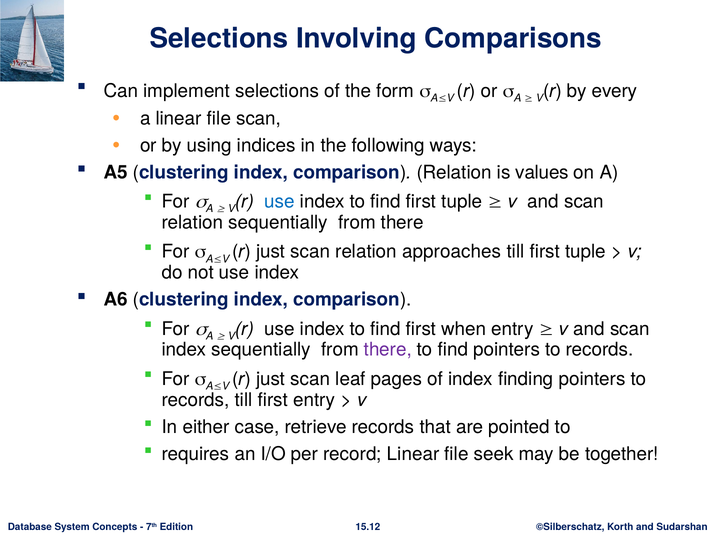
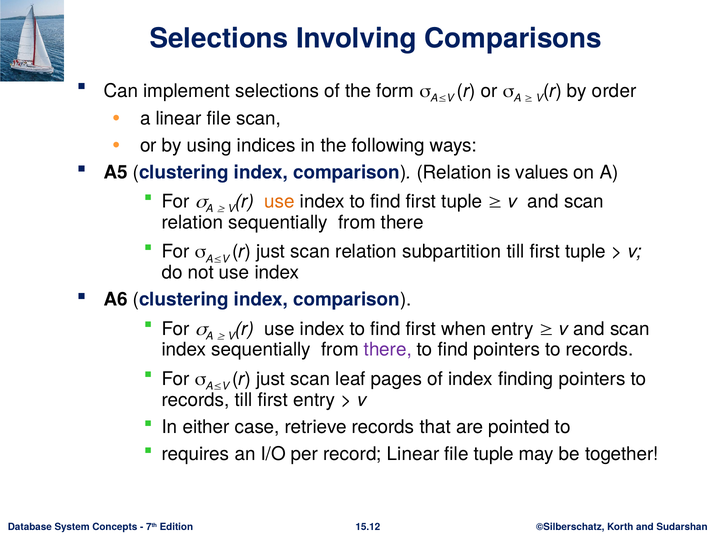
every: every -> order (614, 91)
use colour: blue -> orange (280, 202)
approaches: approaches -> subpartition (452, 252)
file seek: seek -> tuple (494, 454)
